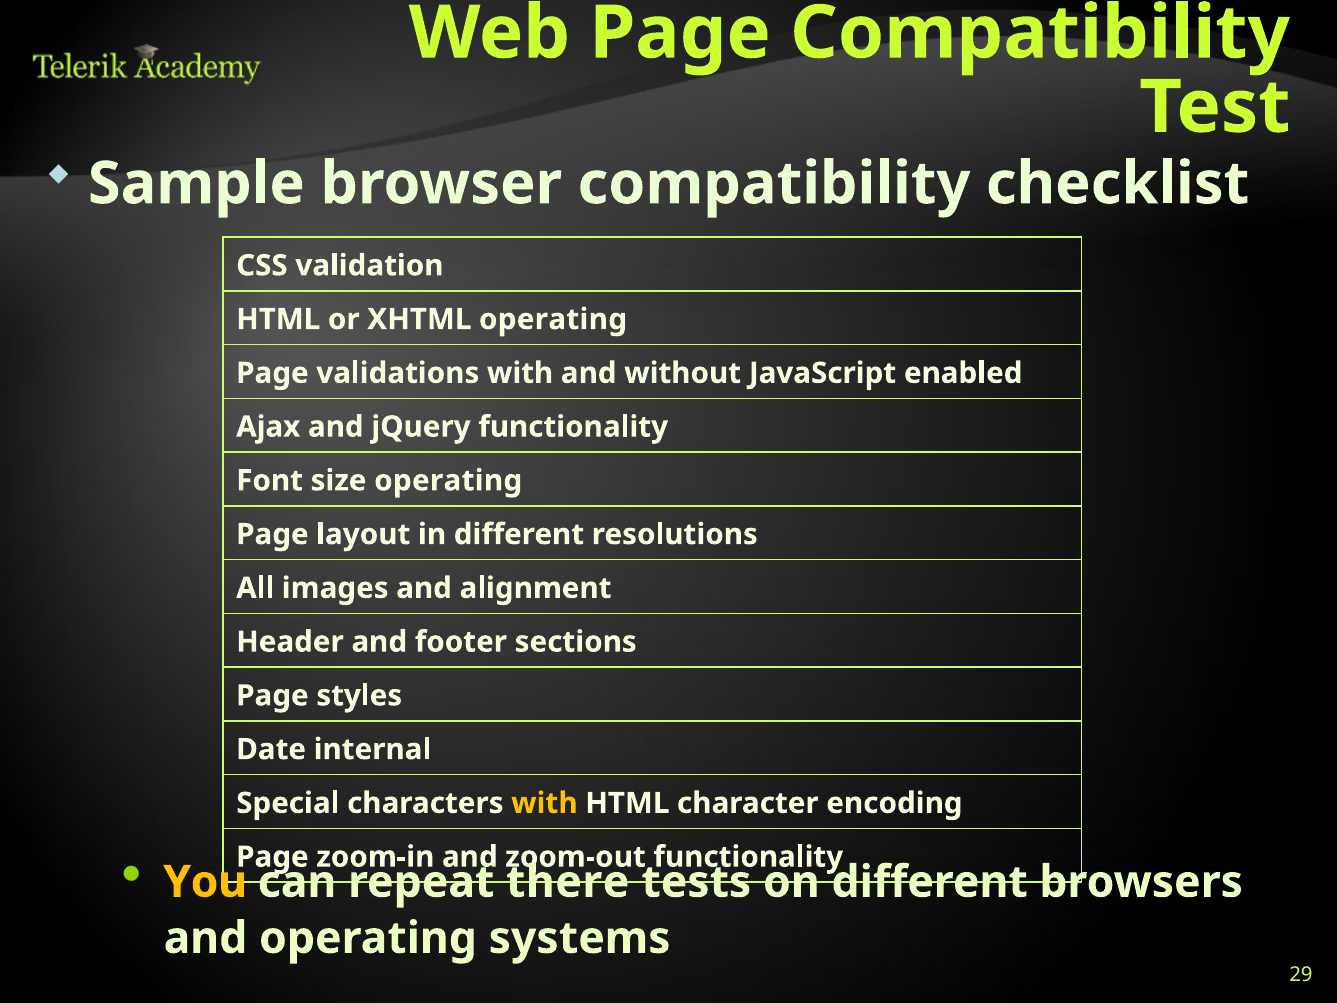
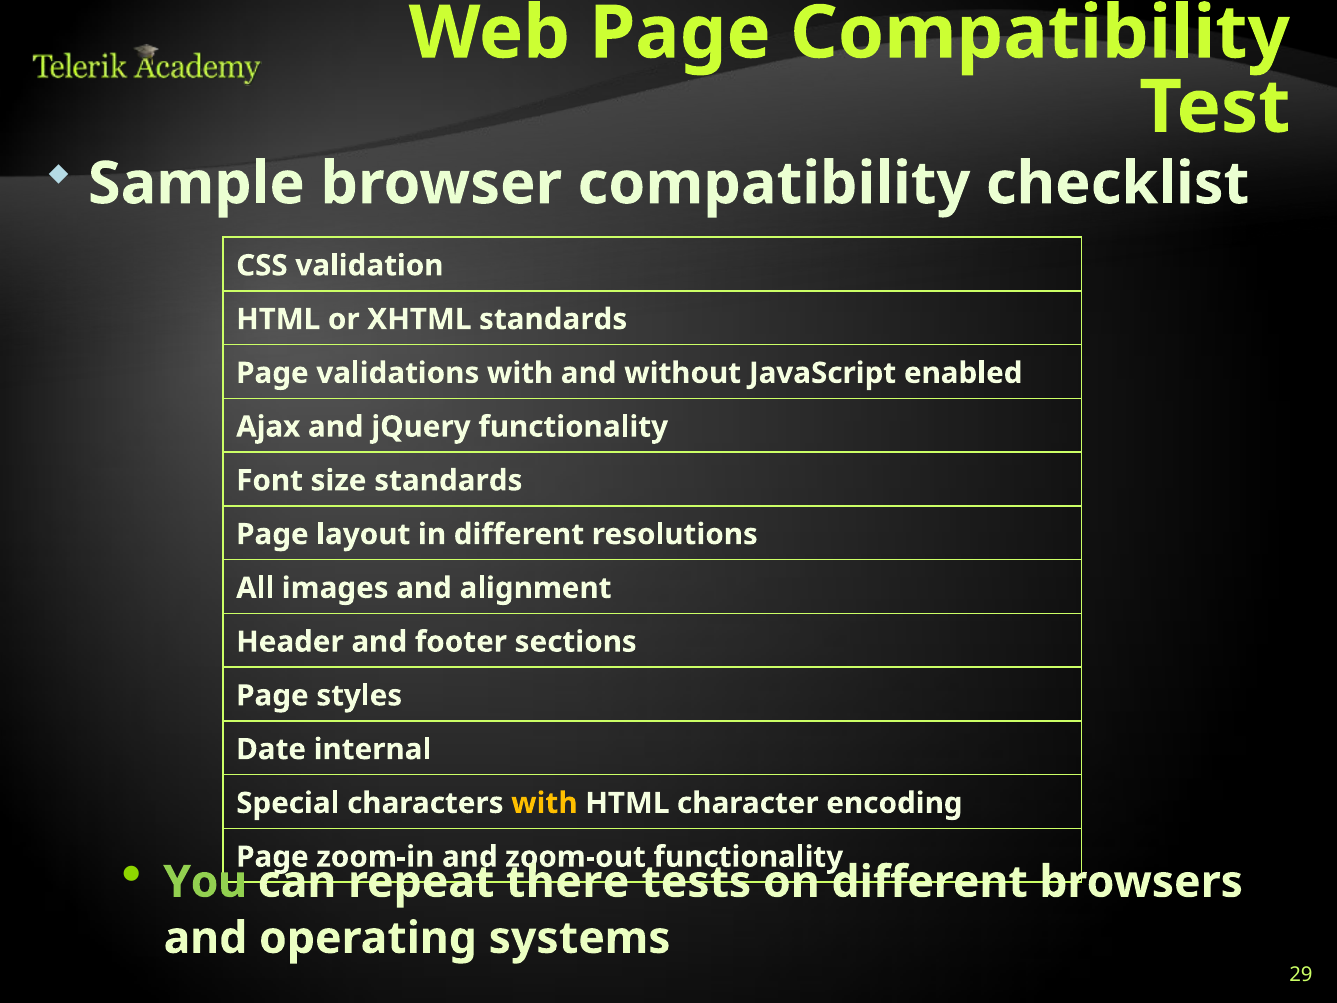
XHTML operating: operating -> standards (553, 319)
size operating: operating -> standards (448, 481)
You colour: yellow -> light green (205, 882)
